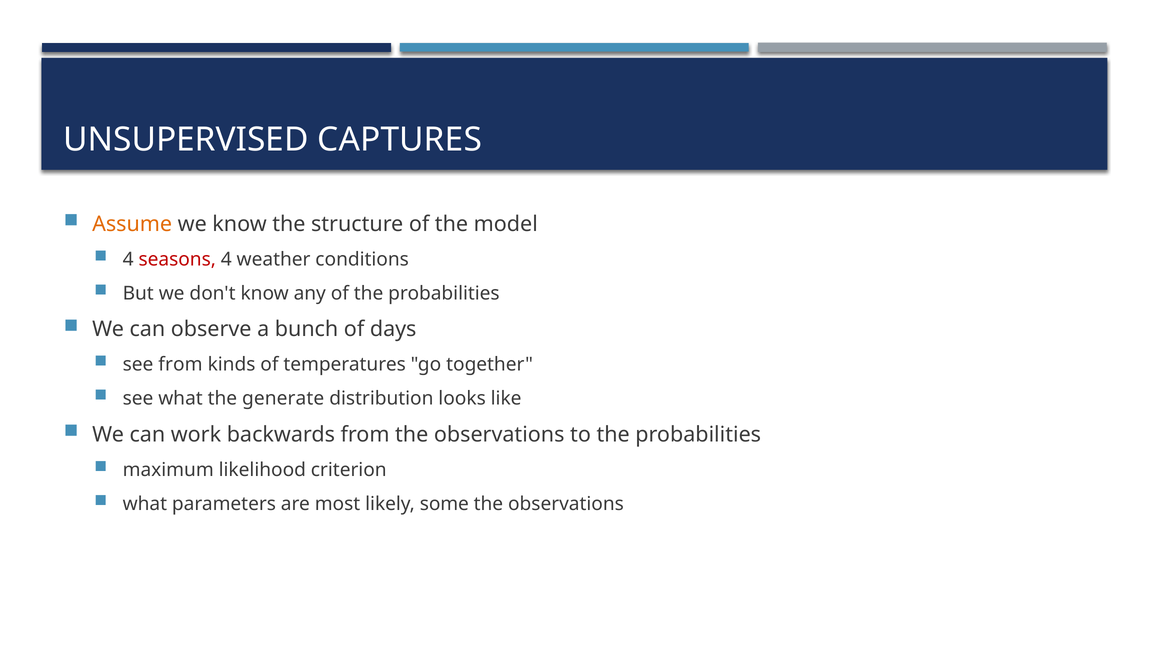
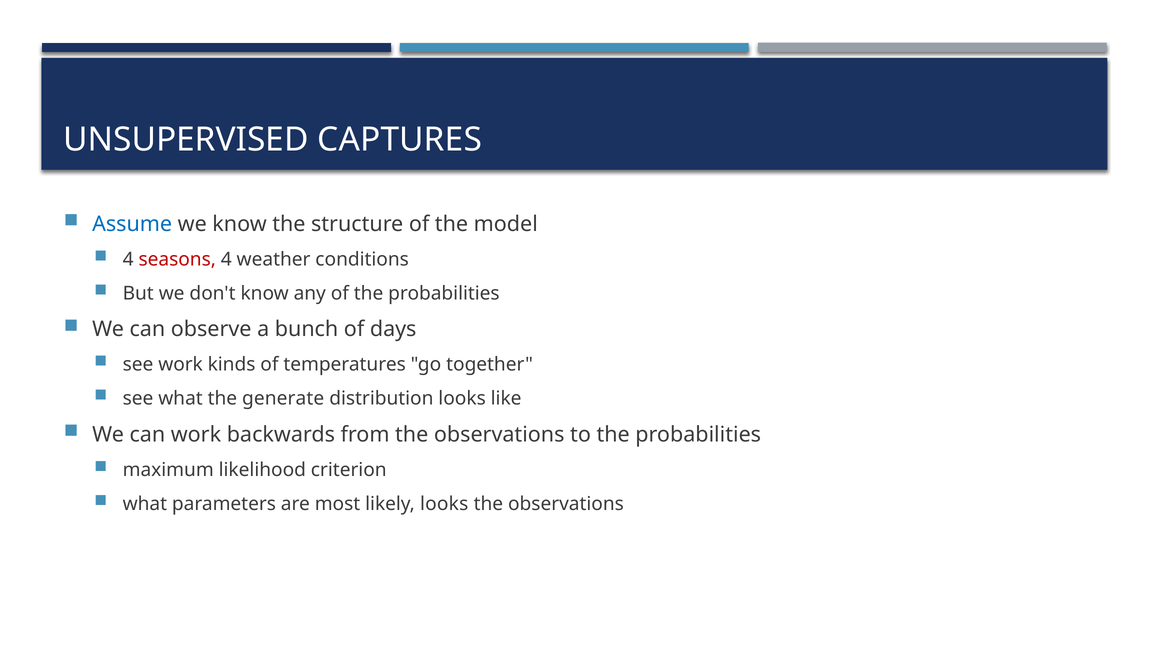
Assume colour: orange -> blue (132, 224)
see from: from -> work (181, 365)
likely some: some -> looks (444, 504)
